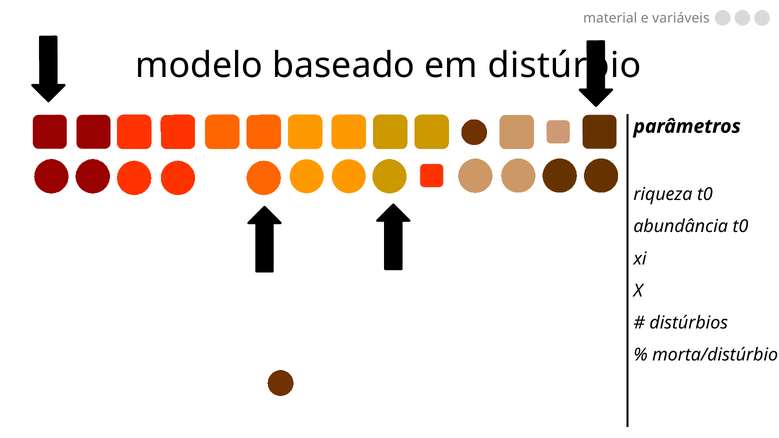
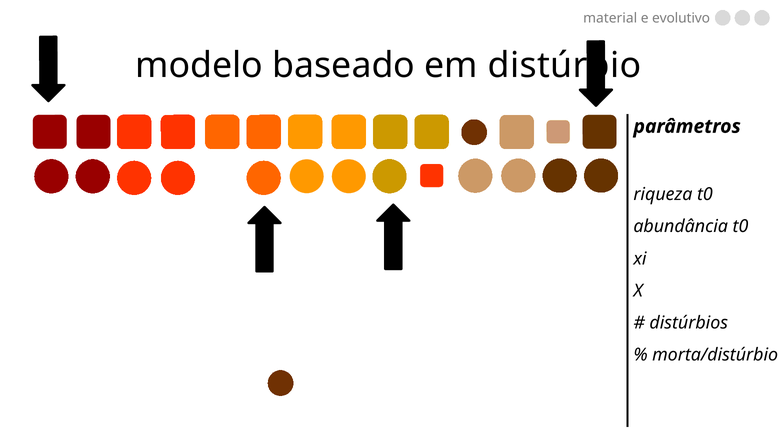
variáveis: variáveis -> evolutivo (681, 18)
